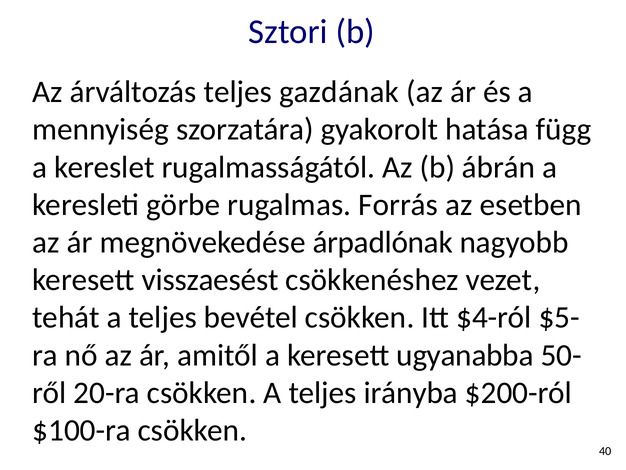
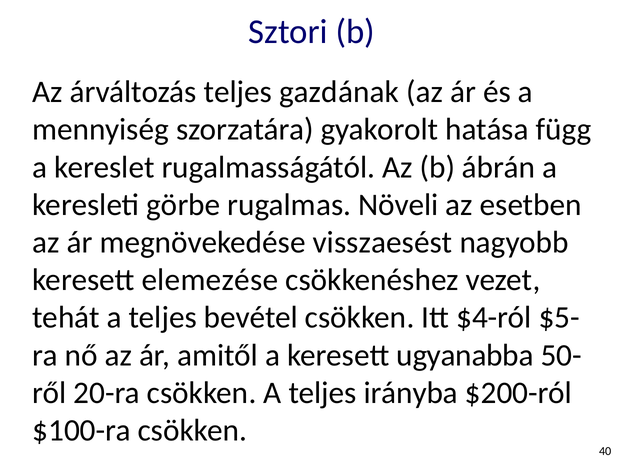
Forrás: Forrás -> Növeli (398, 205)
árpadlónak: árpadlónak -> visszaesést (383, 242)
visszaesést: visszaesést -> elemezése (210, 280)
